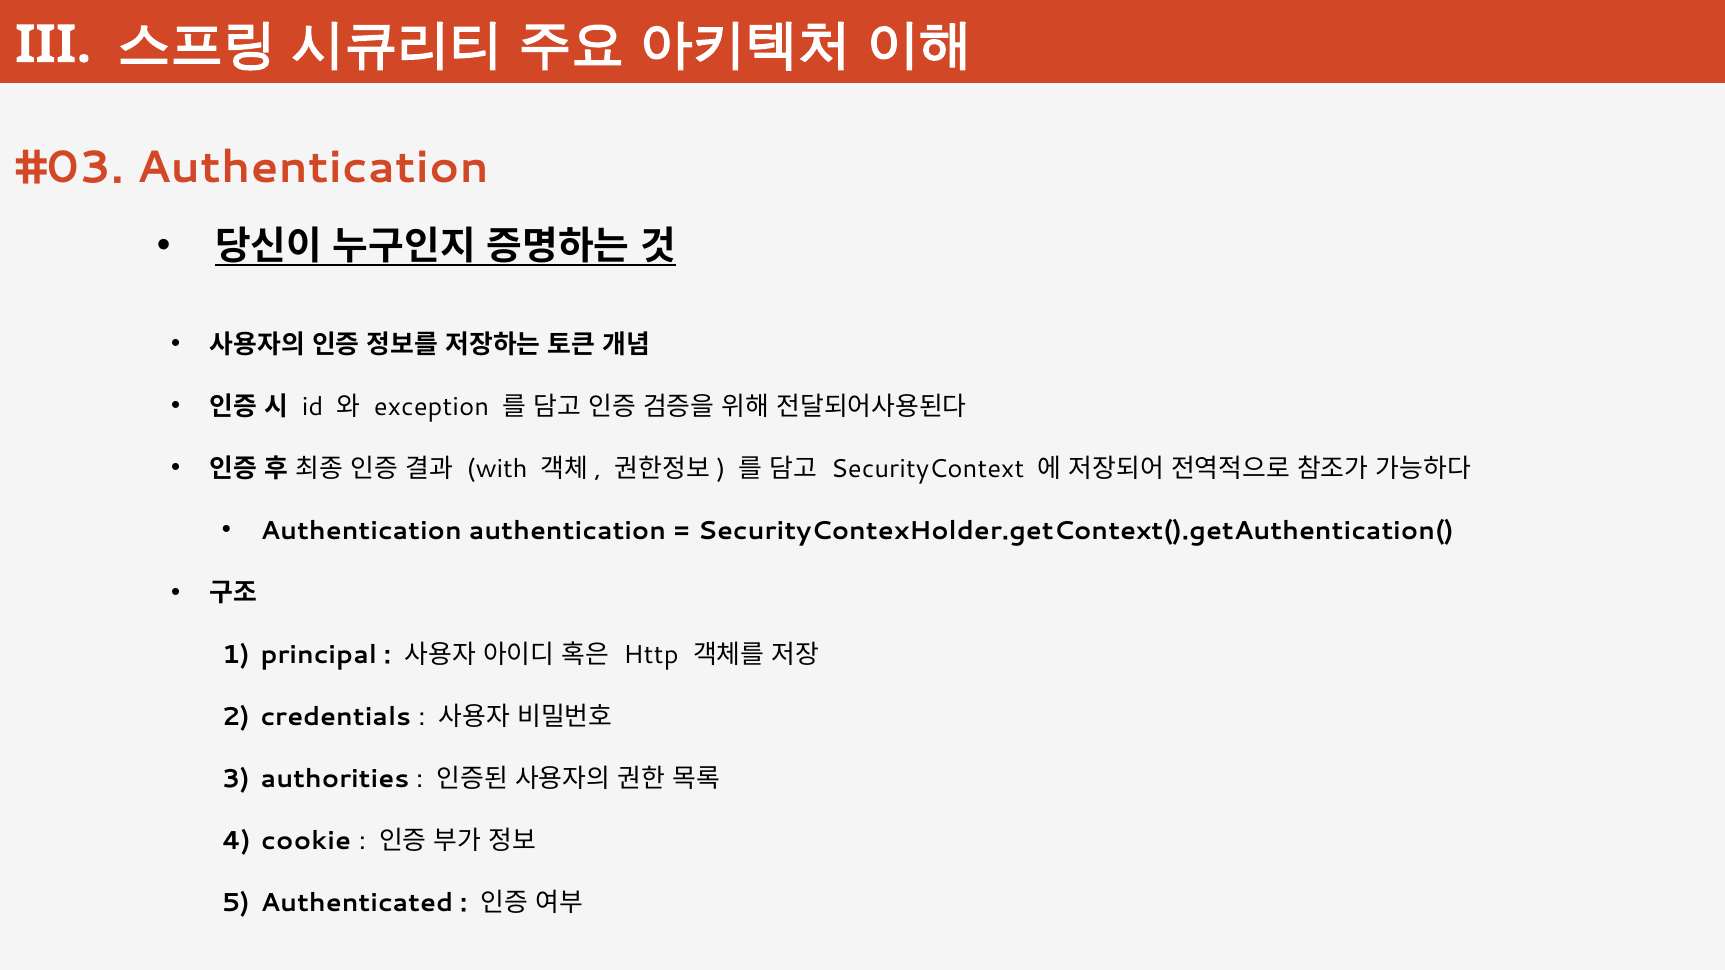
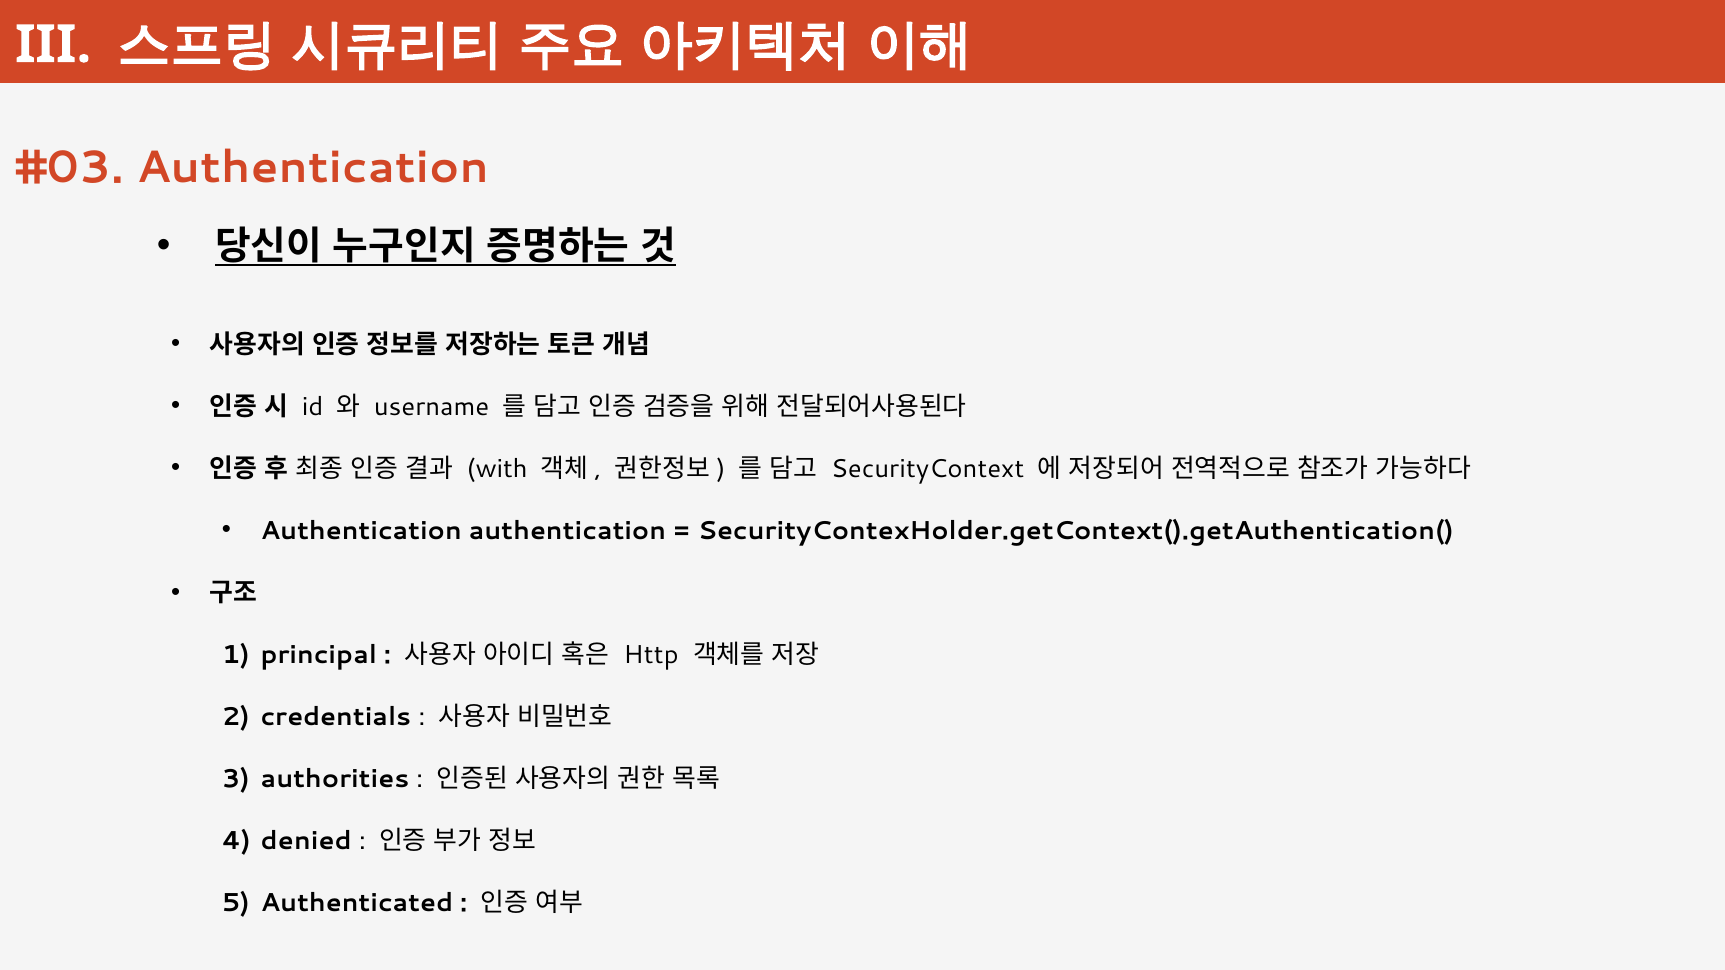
exception: exception -> username (432, 407)
cookie: cookie -> denied (306, 841)
